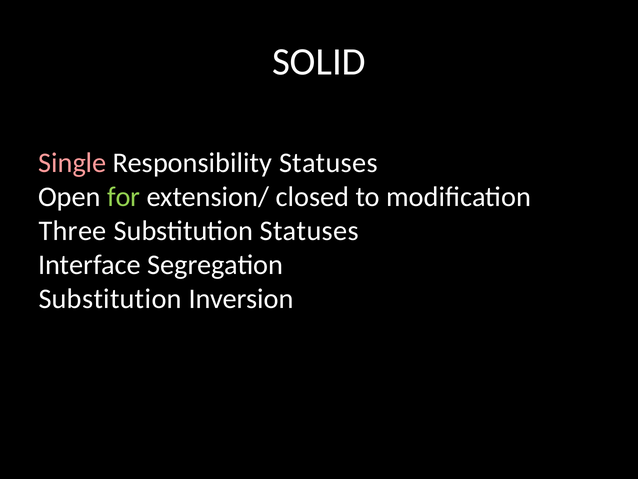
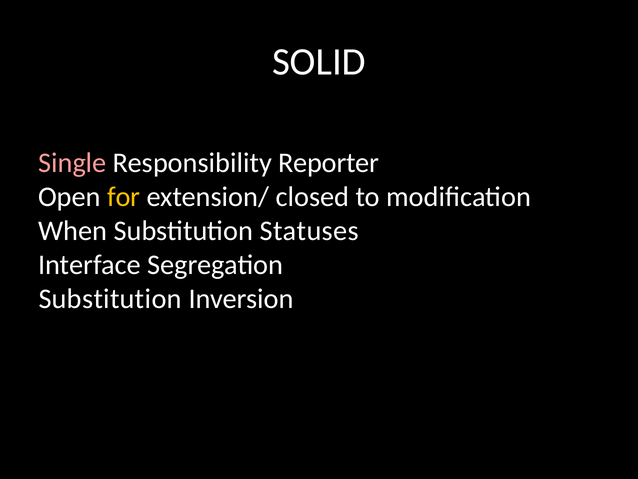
Responsibility Statuses: Statuses -> Reporter (329, 163)
for colour: light green -> yellow (124, 197)
Three: Three -> When (73, 231)
